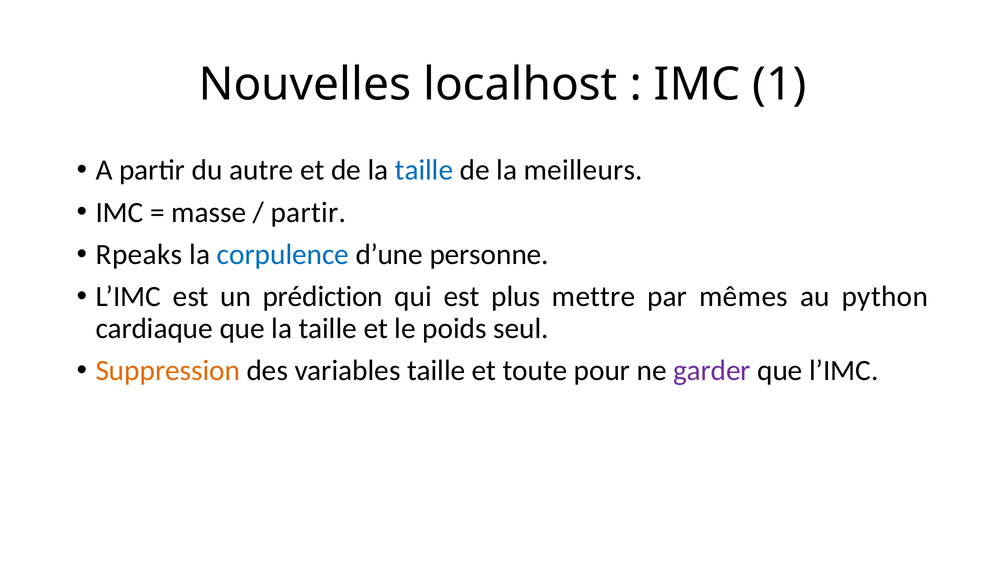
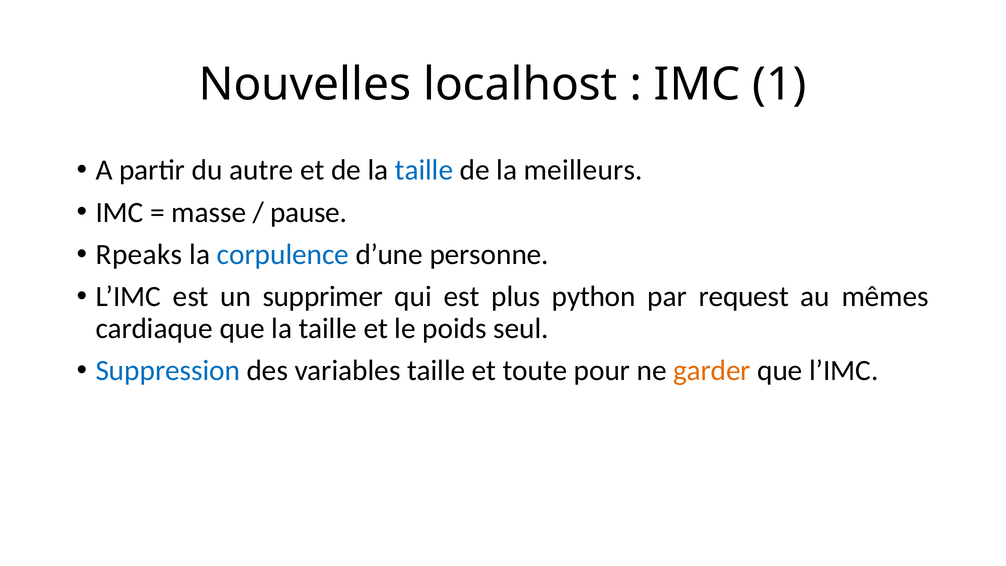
partir: partir -> pause (309, 212)
prédiction: prédiction -> supprimer (323, 297)
mettre: mettre -> python (594, 297)
mêmes: mêmes -> request (744, 297)
python: python -> mêmes (885, 297)
Suppression colour: orange -> blue (168, 371)
garder colour: purple -> orange (712, 371)
